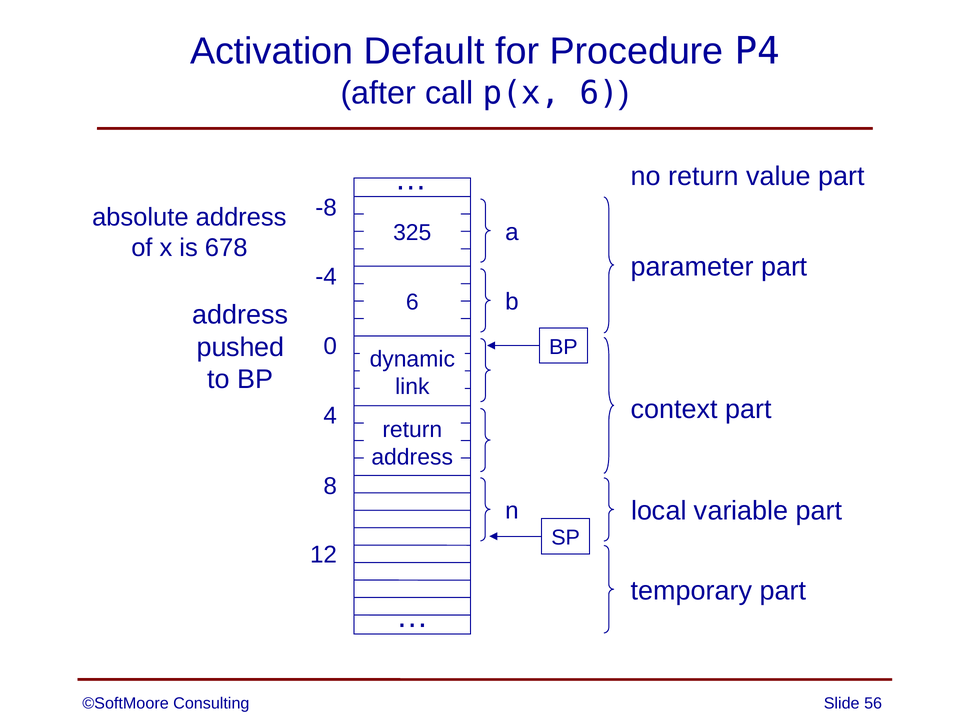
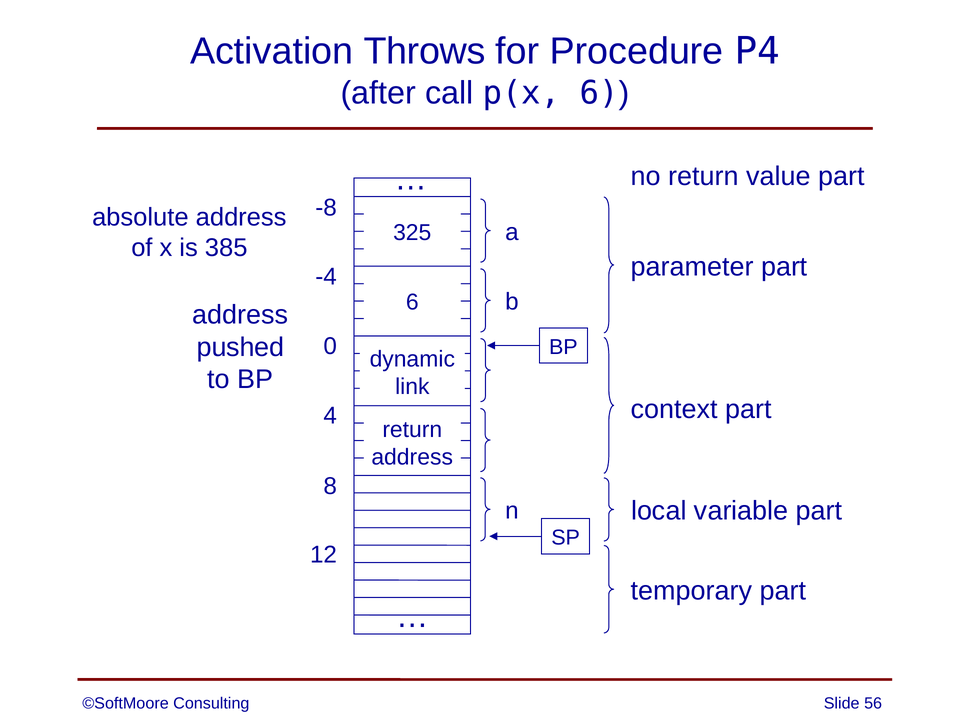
Default: Default -> Throws (425, 51)
678: 678 -> 385 (226, 248)
